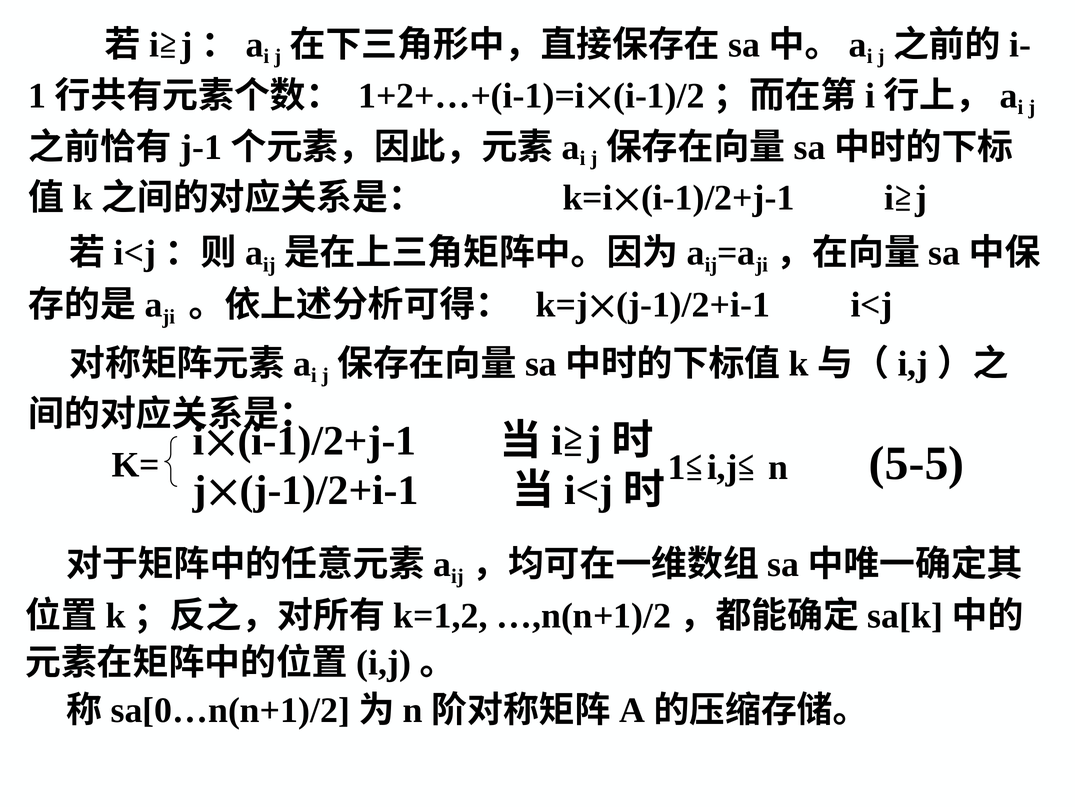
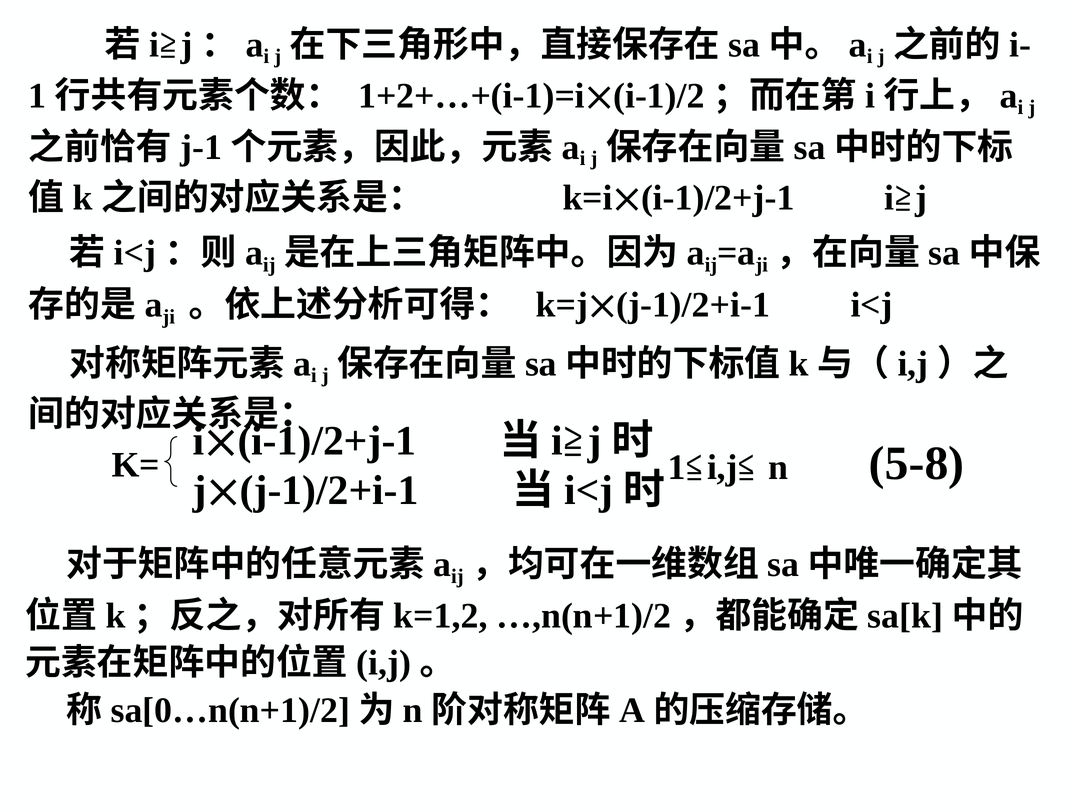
5-5: 5-5 -> 5-8 (917, 463)
